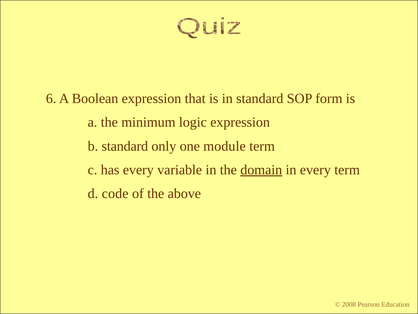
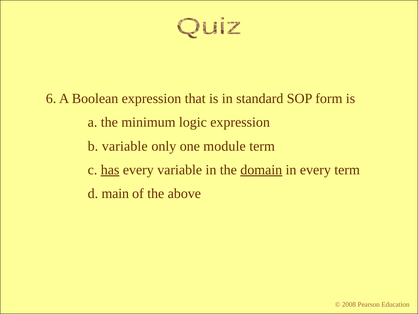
b standard: standard -> variable (125, 146)
has underline: none -> present (110, 170)
code: code -> main (115, 193)
